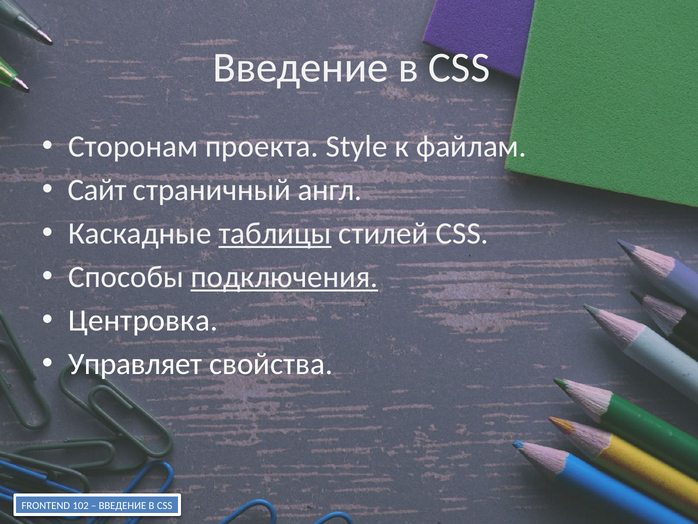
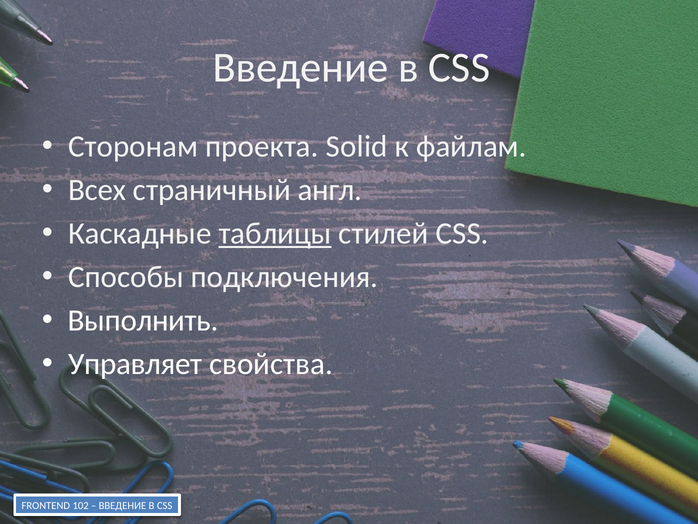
Style: Style -> Solid (357, 146)
Сайт: Сайт -> Всех (97, 190)
подключения underline: present -> none (284, 277)
Центровка: Центровка -> Выполнить (143, 320)
